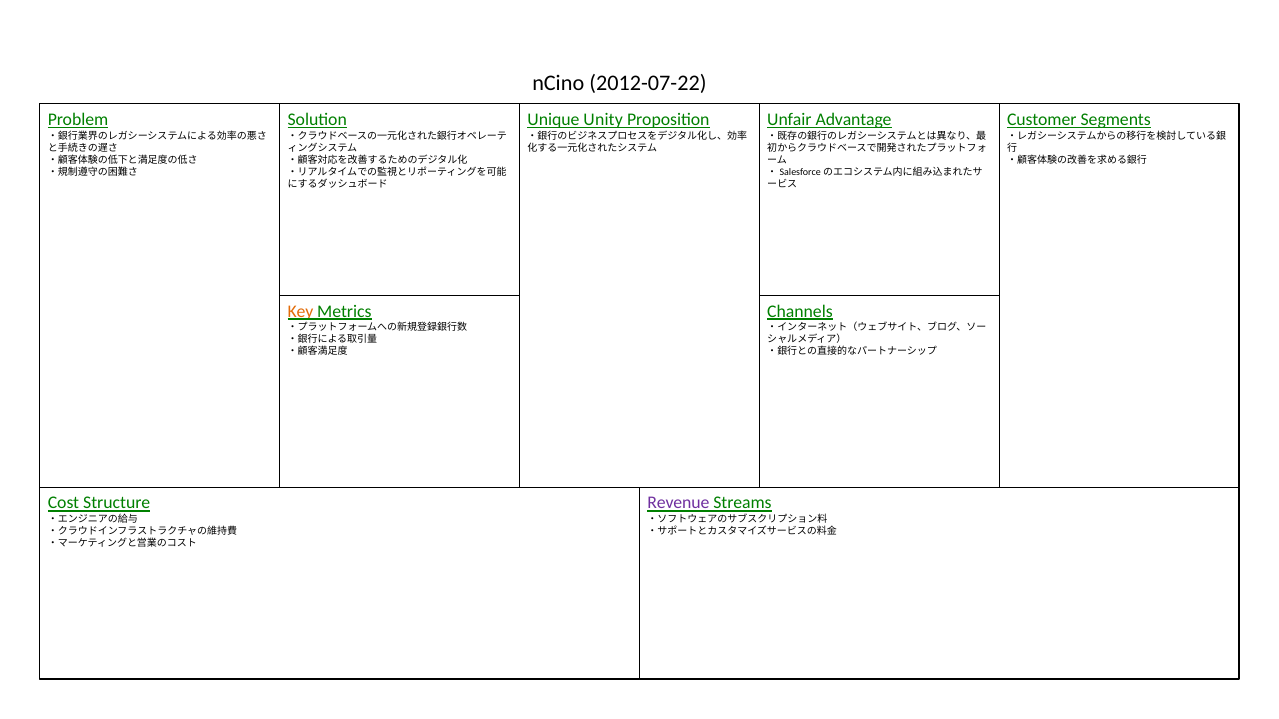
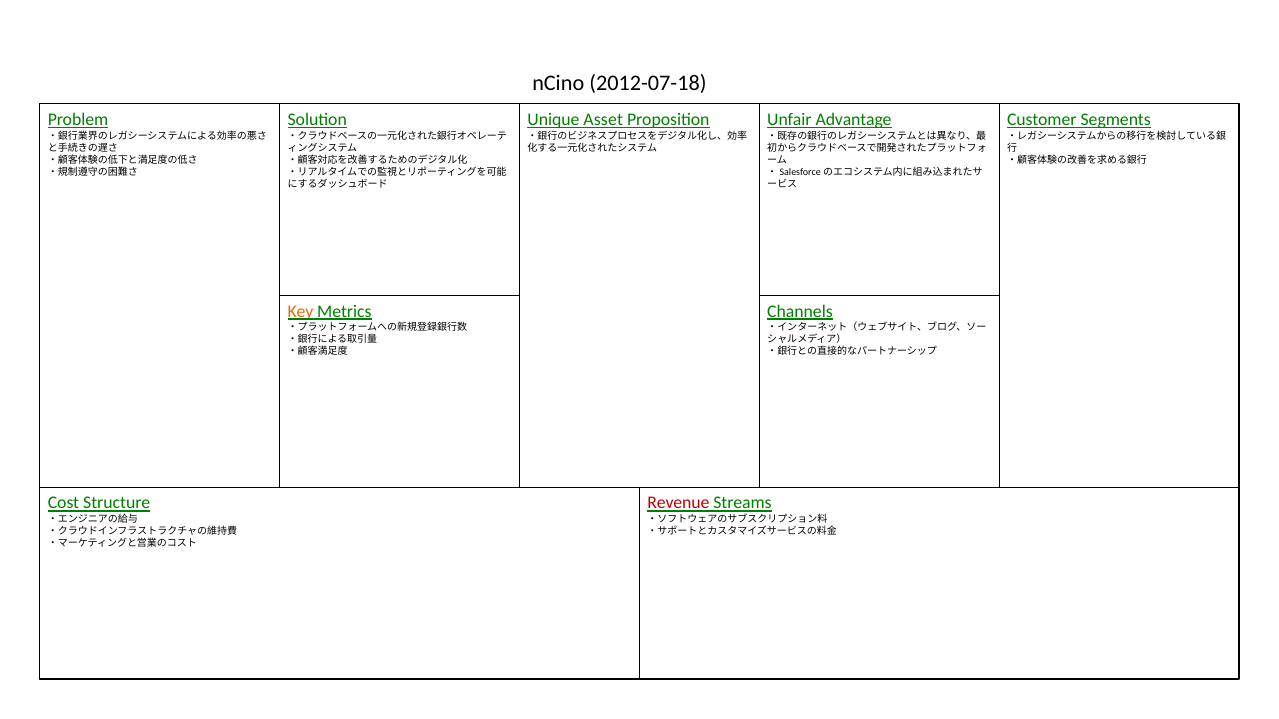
2012-07-22: 2012-07-22 -> 2012-07-18 (648, 83)
Unity: Unity -> Asset (603, 120)
Revenue colour: purple -> red (678, 503)
